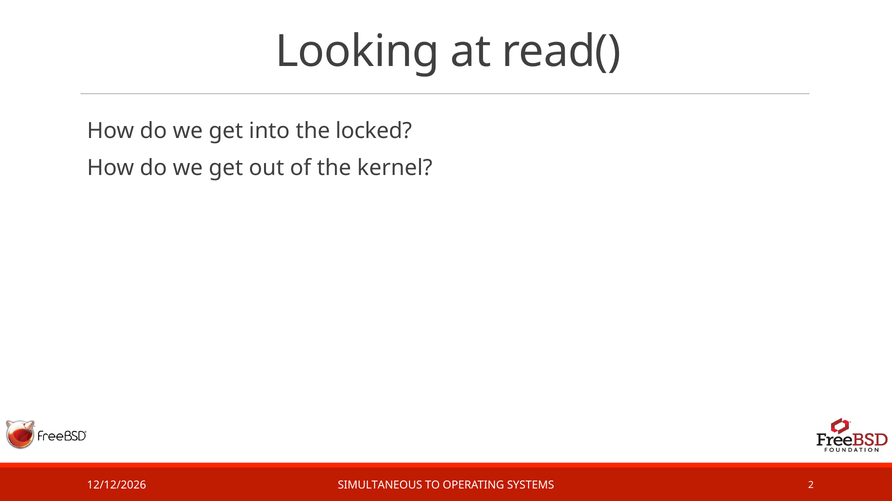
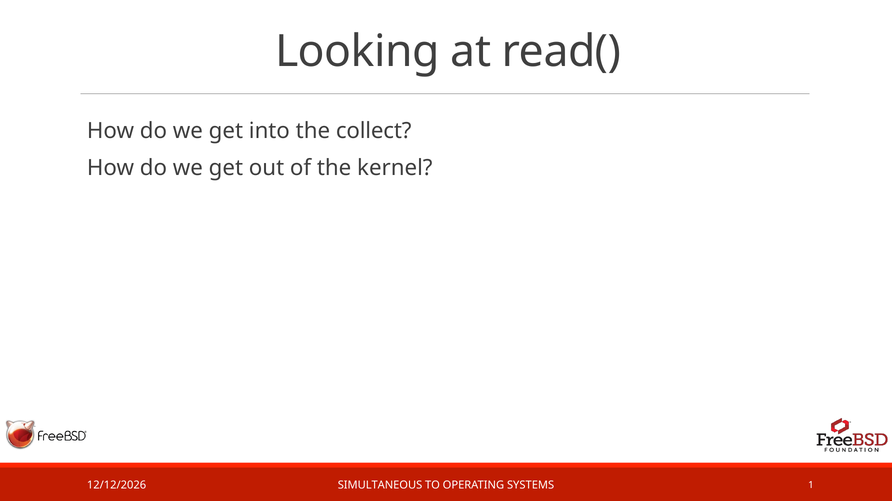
locked: locked -> collect (374, 131)
2: 2 -> 1 (811, 486)
